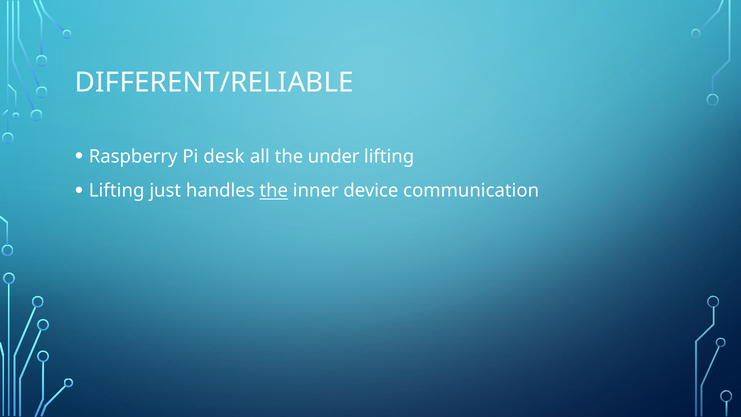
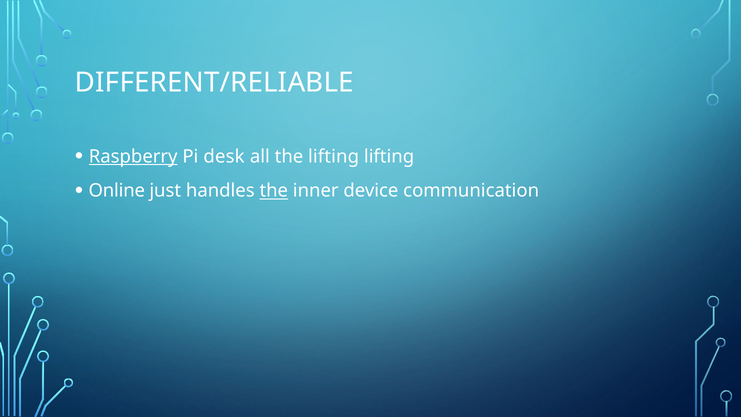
Raspberry underline: none -> present (133, 156)
the under: under -> lifting (334, 156)
Lifting: Lifting -> Online (117, 191)
